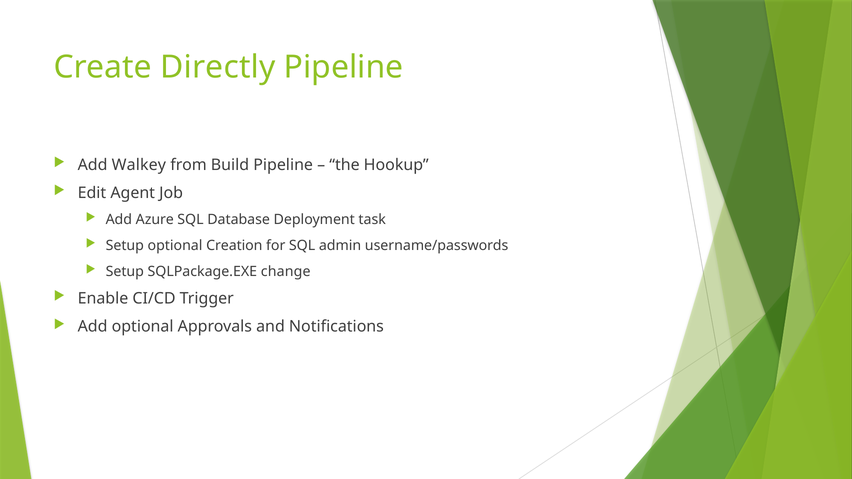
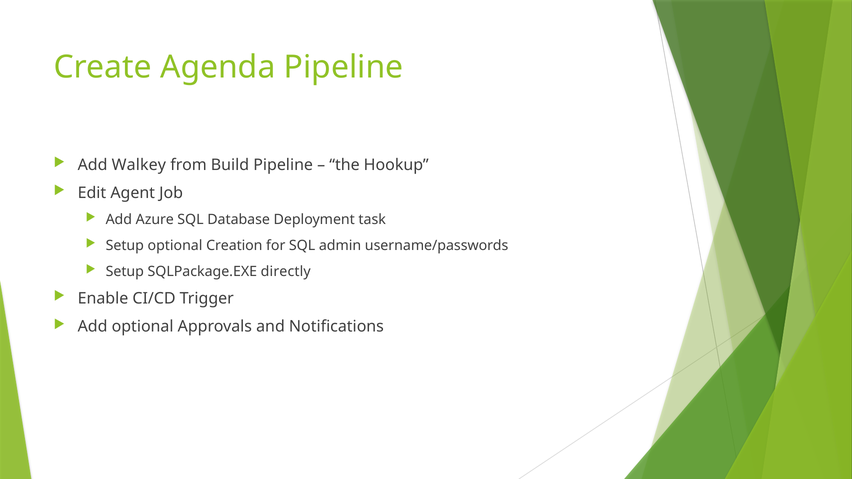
Directly: Directly -> Agenda (218, 67)
change: change -> directly (286, 272)
